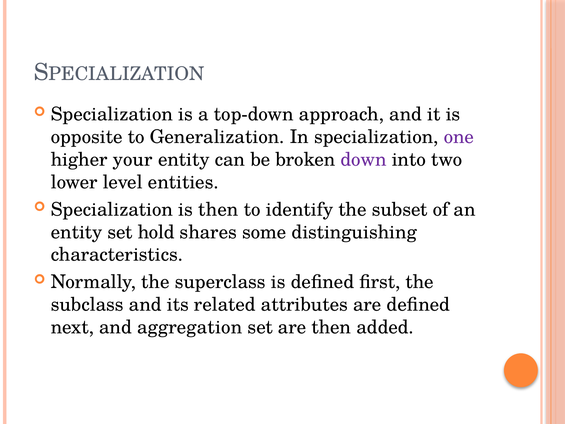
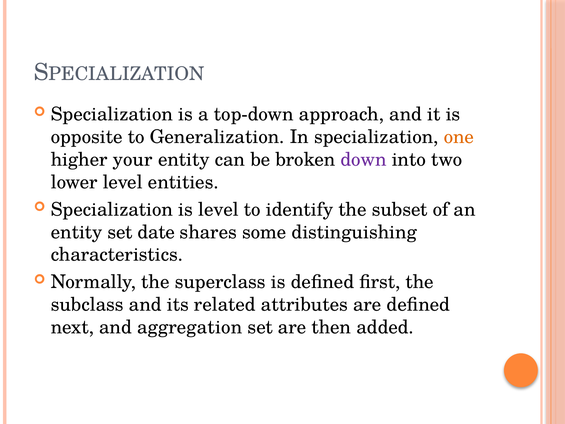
one colour: purple -> orange (459, 137)
is then: then -> level (218, 209)
hold: hold -> date (156, 232)
